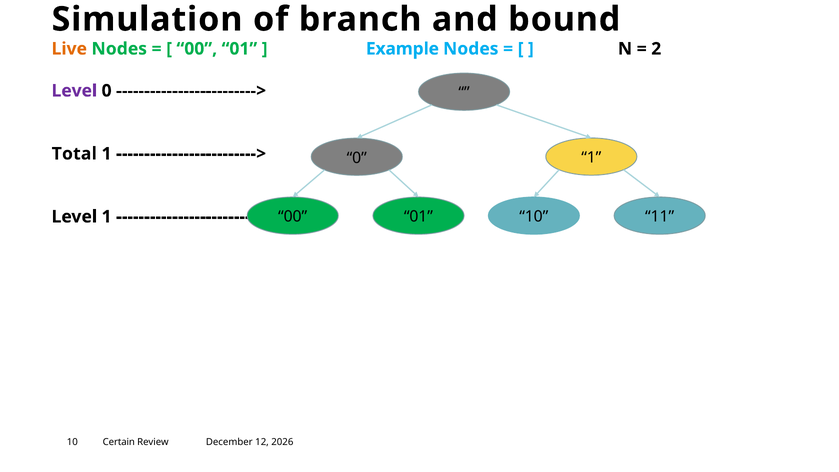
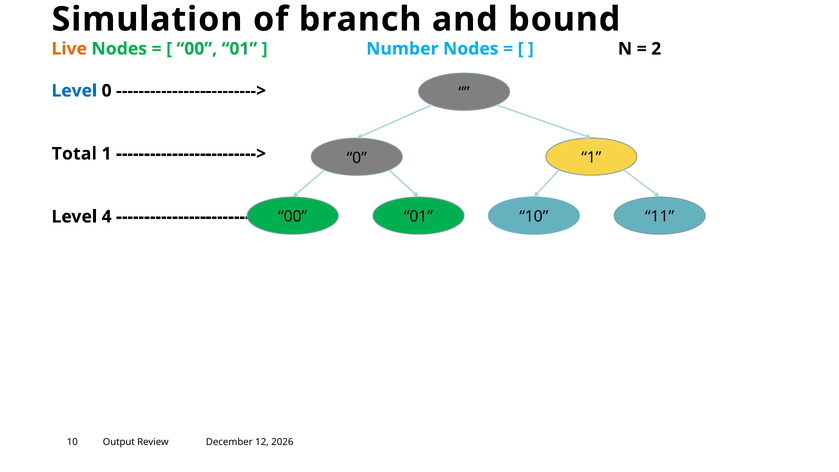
Example: Example -> Number (402, 49)
Level colour: purple -> blue (74, 91)
Level 1: 1 -> 4 (107, 217)
Certain: Certain -> Output (119, 442)
